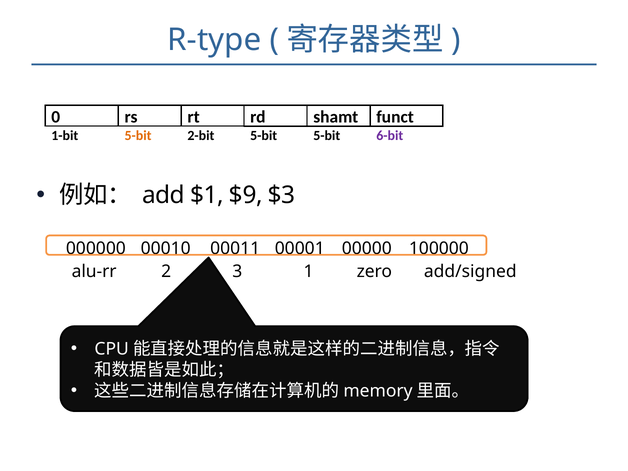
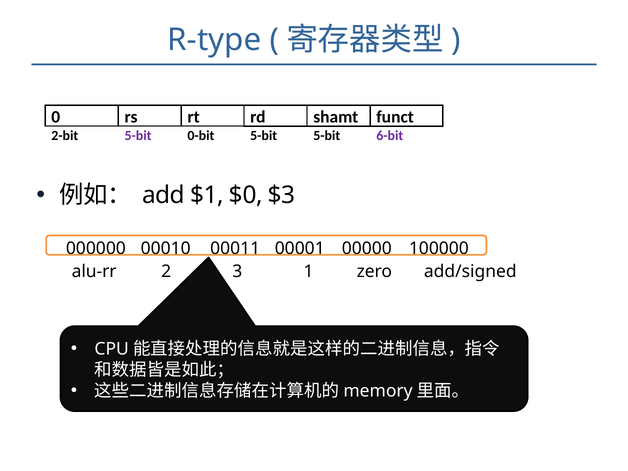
1-bit: 1-bit -> 2-bit (65, 135)
5-bit colour: orange -> purple (138, 135)
2-bit: 2-bit -> 0-bit (201, 135)
$9: $9 -> $0 (246, 195)
